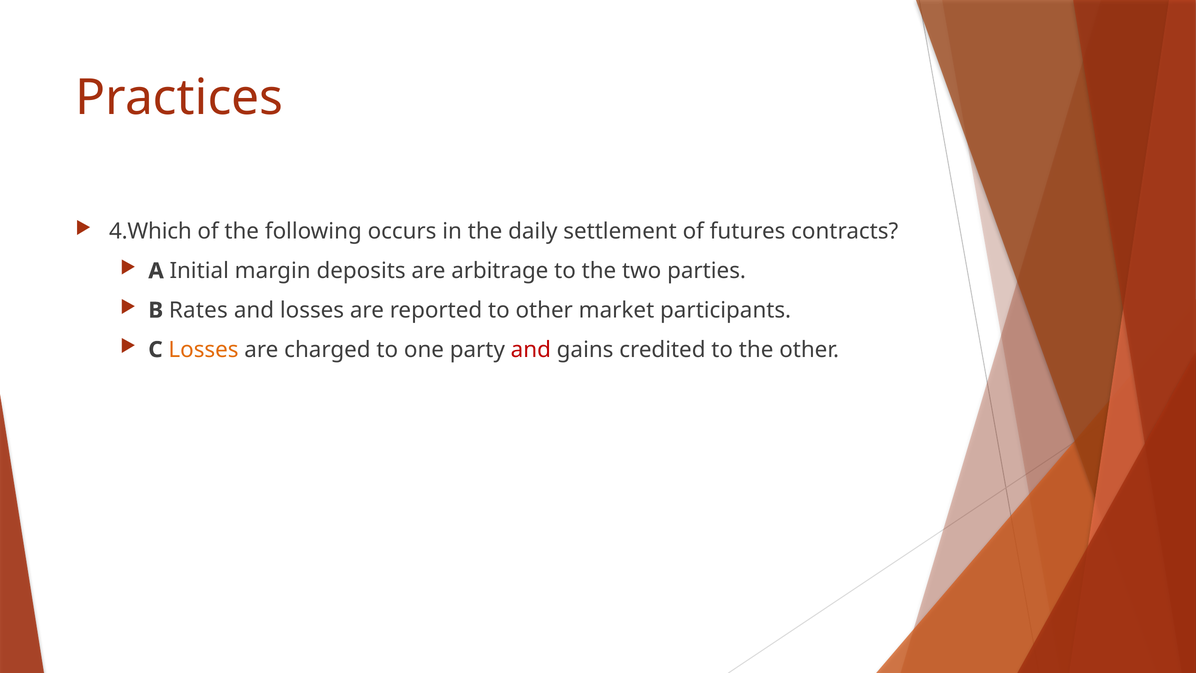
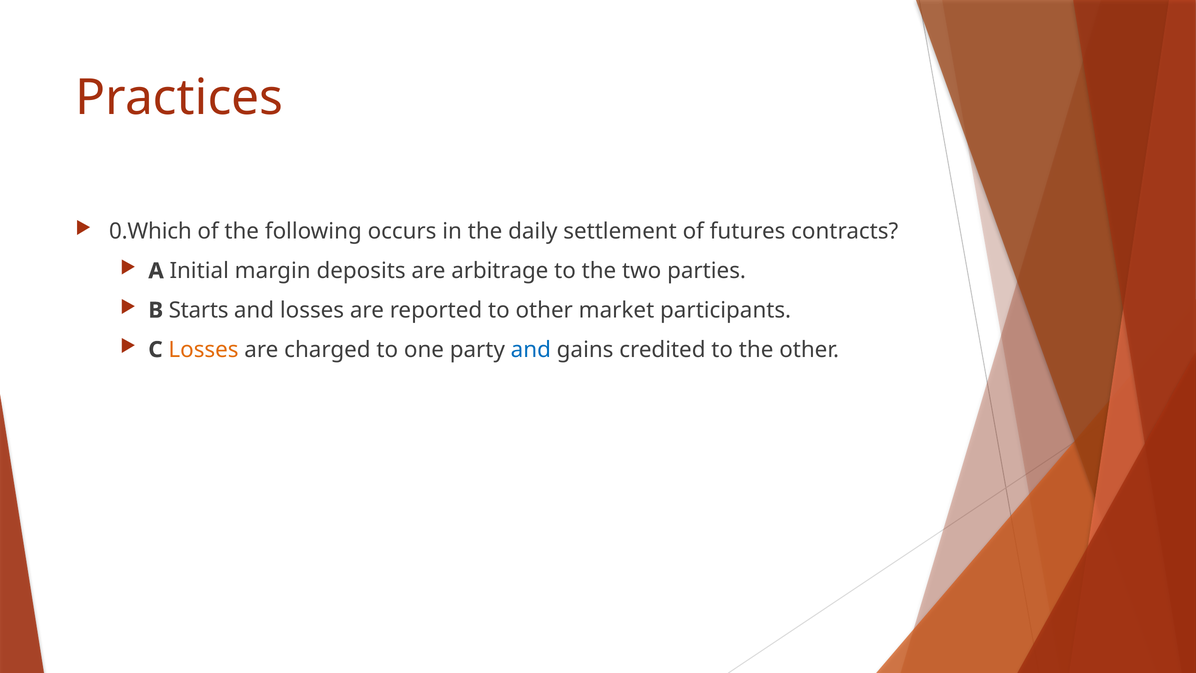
4.Which: 4.Which -> 0.Which (150, 231)
Rates: Rates -> Starts (199, 310)
and colour: red -> blue (531, 350)
